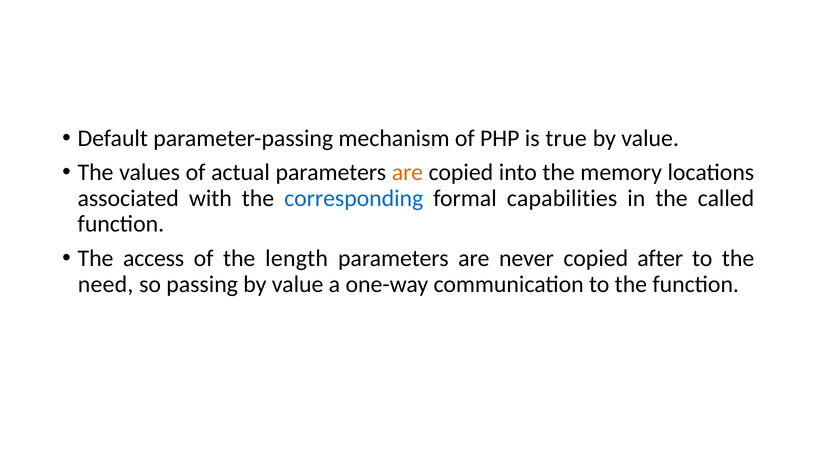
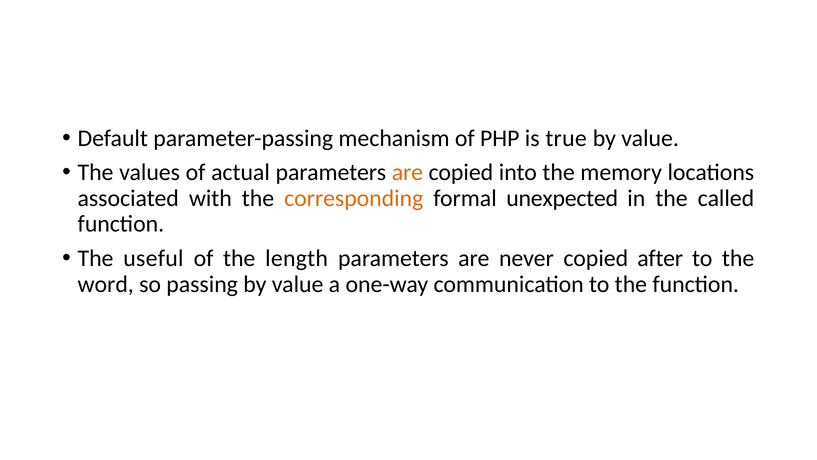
corresponding colour: blue -> orange (354, 198)
capabilities: capabilities -> unexpected (562, 198)
access: access -> useful (153, 258)
need: need -> word (106, 284)
